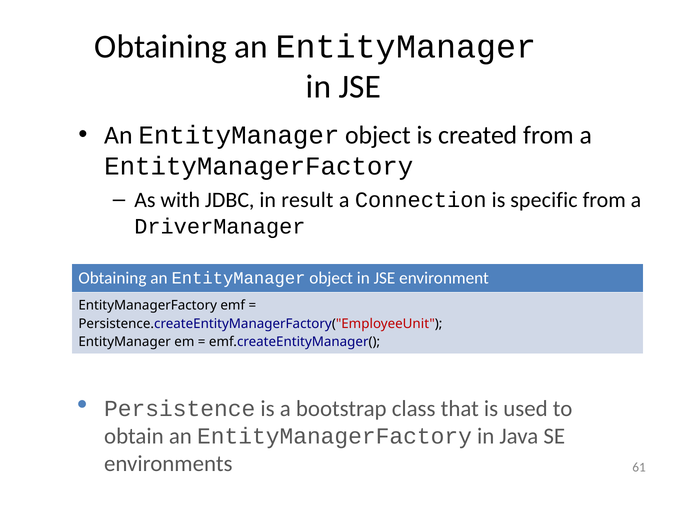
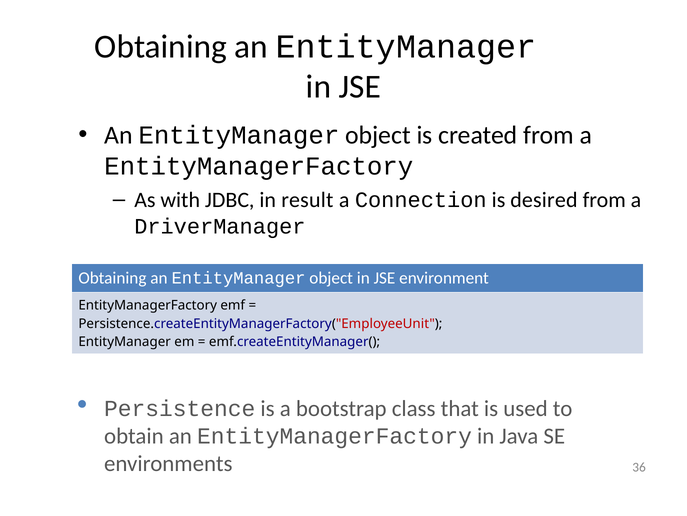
specific: specific -> desired (544, 200)
61: 61 -> 36 (639, 467)
